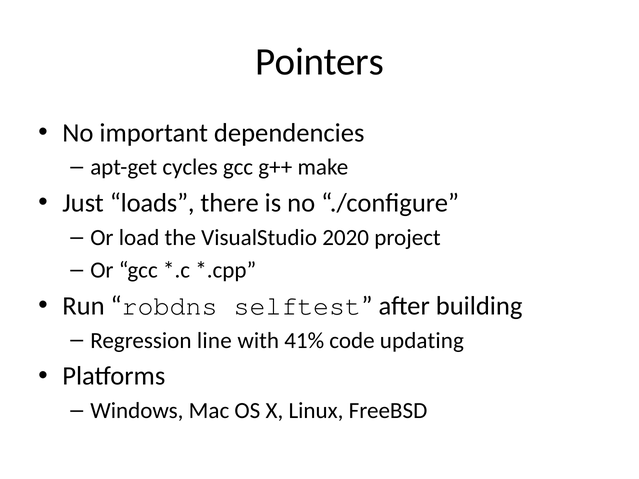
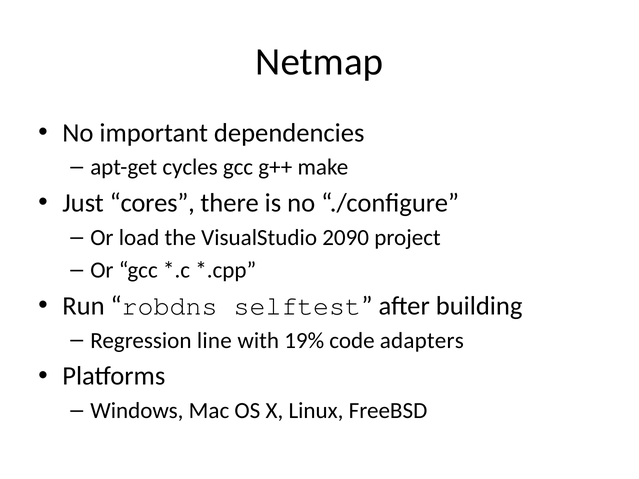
Pointers: Pointers -> Netmap (319, 62)
loads: loads -> cores (152, 203)
2020: 2020 -> 2090 (346, 238)
41%: 41% -> 19% (304, 341)
updating: updating -> adapters (422, 341)
